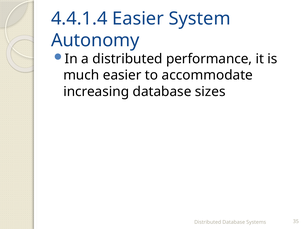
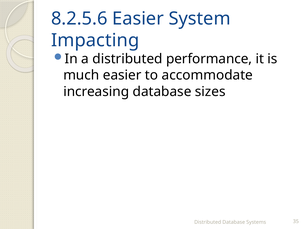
4.4.1.4: 4.4.1.4 -> 8.2.5.6 (79, 19)
Autonomy: Autonomy -> Impacting (95, 41)
